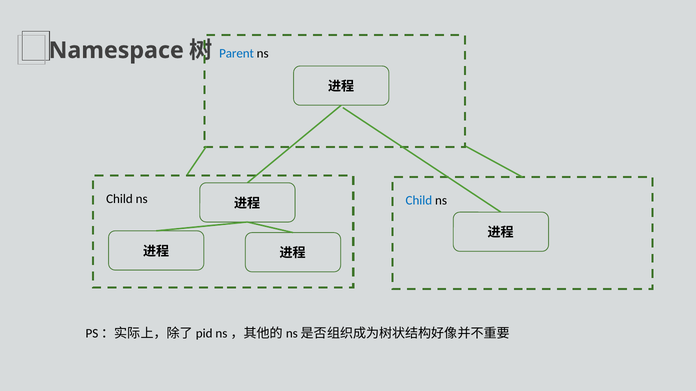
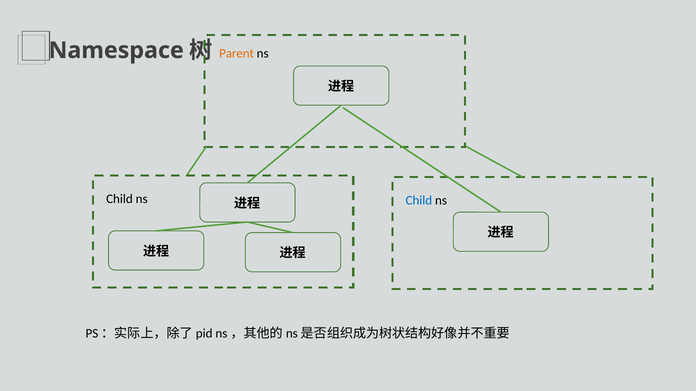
Parent colour: blue -> orange (237, 53)
